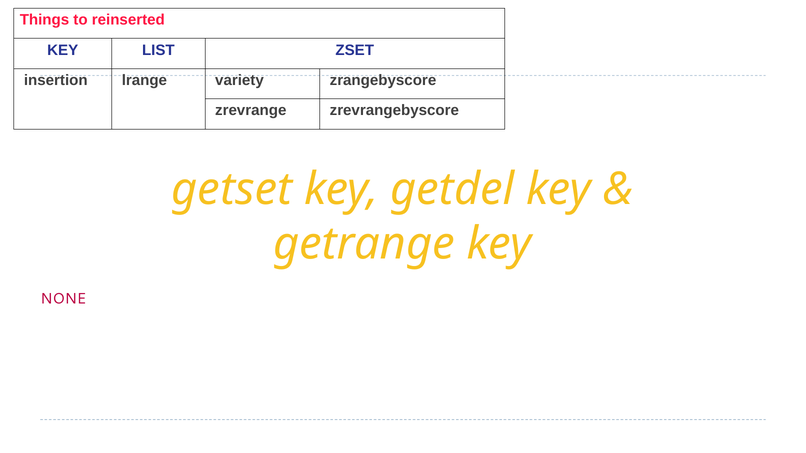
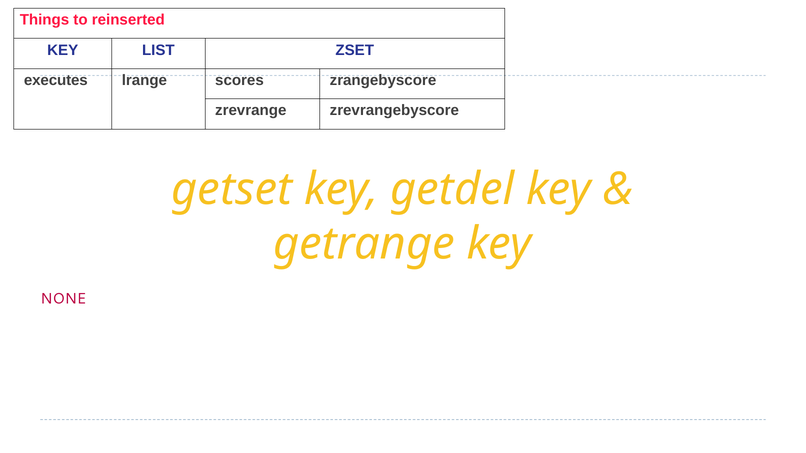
insertion: insertion -> executes (56, 80)
variety: variety -> scores (239, 80)
